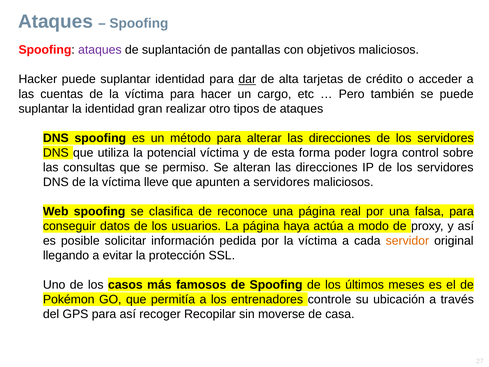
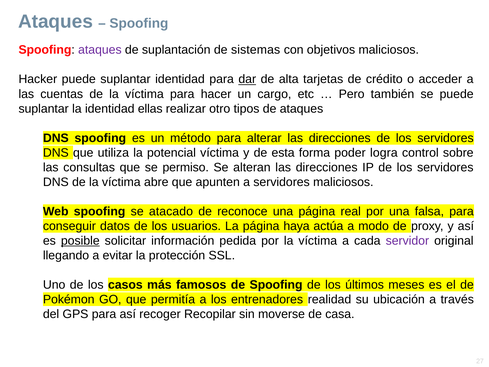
pantallas: pantallas -> sistemas (256, 50)
gran: gran -> ellas (150, 109)
lleve: lleve -> abre (156, 182)
clasifica: clasifica -> atacado (171, 211)
posible underline: none -> present (80, 241)
servidor colour: orange -> purple (407, 241)
controle: controle -> realidad (330, 299)
